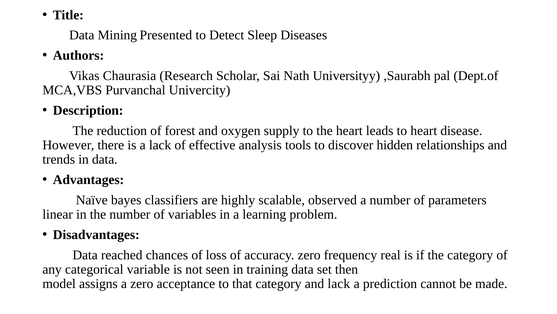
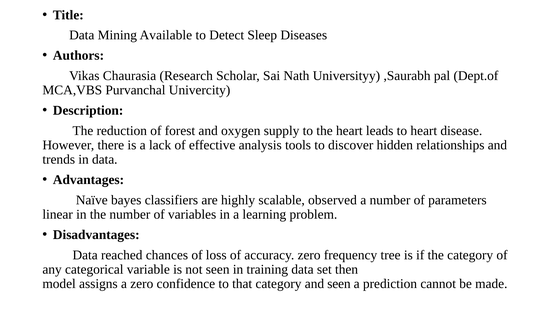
Presented: Presented -> Available (166, 35)
real: real -> tree (391, 254)
acceptance: acceptance -> confidence (186, 283)
and lack: lack -> seen (339, 283)
